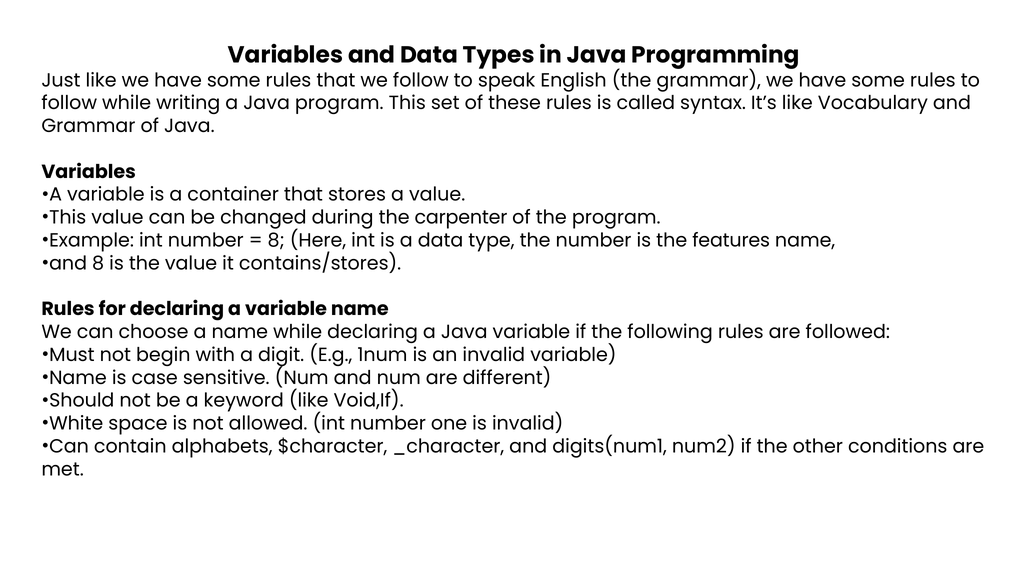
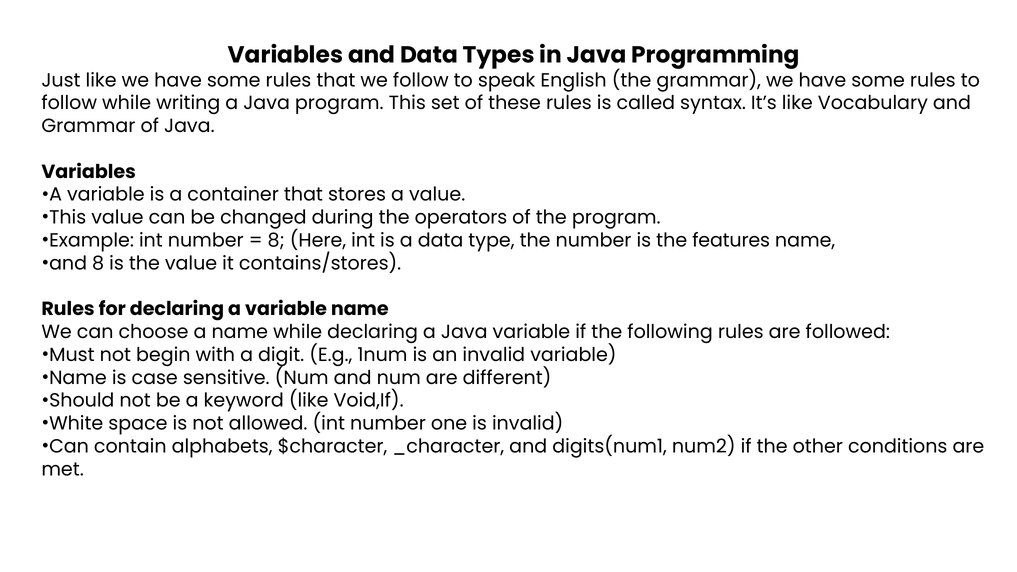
carpenter: carpenter -> operators (461, 218)
